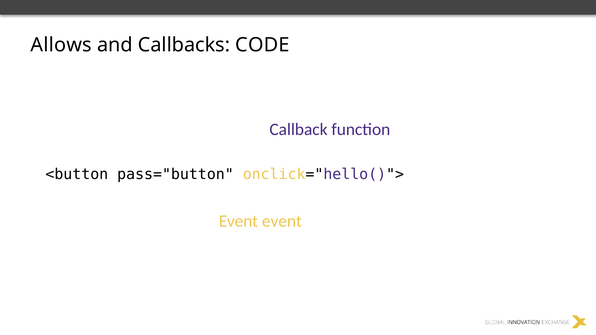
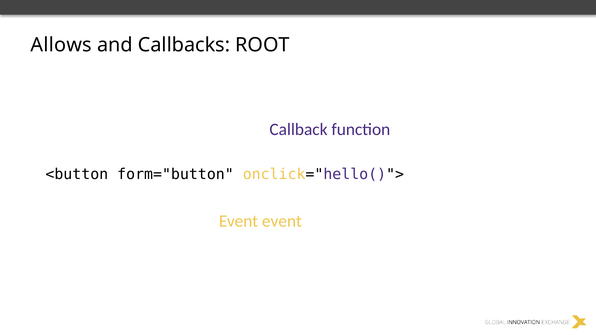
CODE: CODE -> ROOT (262, 45)
pass="button: pass="button -> form="button (175, 174)
